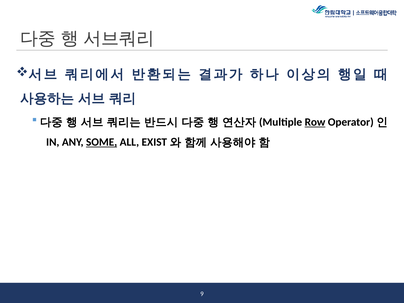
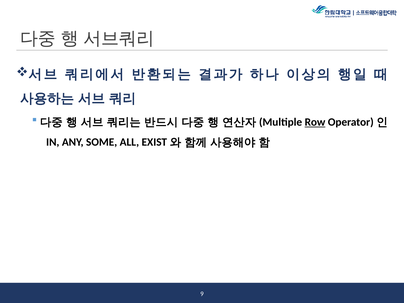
SOME underline: present -> none (102, 142)
